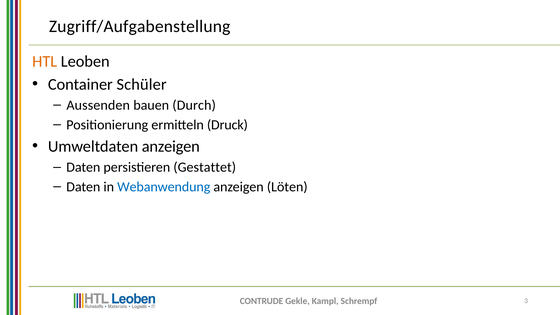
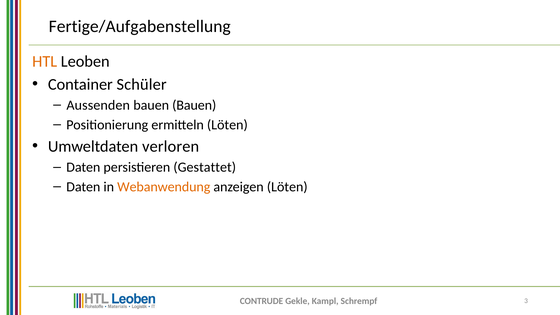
Zugriff/Aufgabenstellung: Zugriff/Aufgabenstellung -> Fertige/Aufgabenstellung (140, 26)
bauen Durch: Durch -> Bauen (194, 105)
ermitteln Druck: Druck -> Löten (227, 125)
Umweltdaten anzeigen: anzeigen -> verloren (171, 146)
Webanwendung colour: blue -> orange (164, 187)
